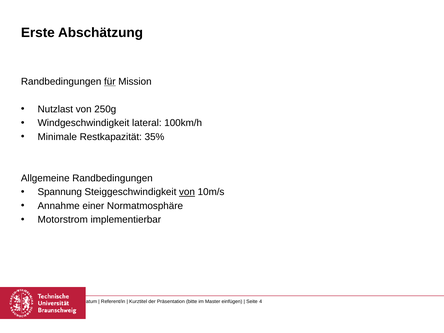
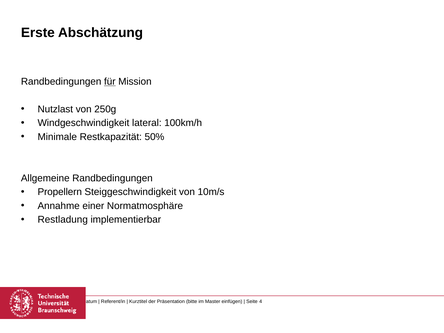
35%: 35% -> 50% (154, 137)
Spannung: Spannung -> Propellern (60, 192)
von underline: present -> none (187, 192)
Motorstrom: Motorstrom -> Restladung (63, 220)
